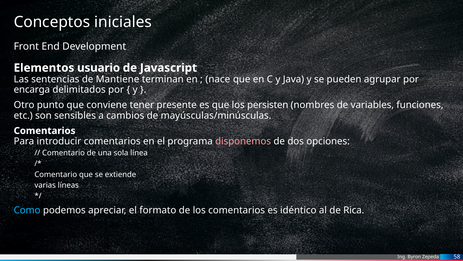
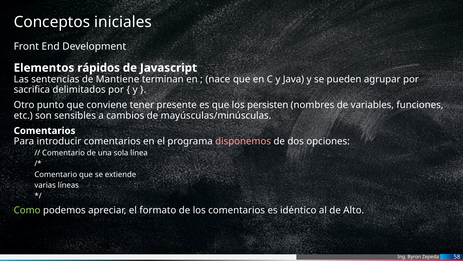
usuario: usuario -> rápidos (99, 68)
encarga: encarga -> sacrifica (32, 90)
Como colour: light blue -> light green (27, 210)
Rica: Rica -> Alto (354, 210)
